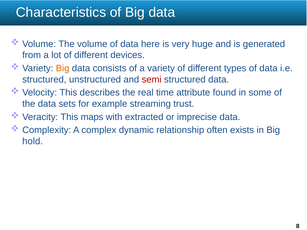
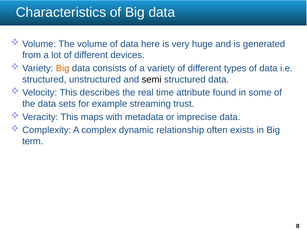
semi colour: red -> black (152, 80)
extracted: extracted -> metadata (144, 117)
hold: hold -> term (33, 141)
